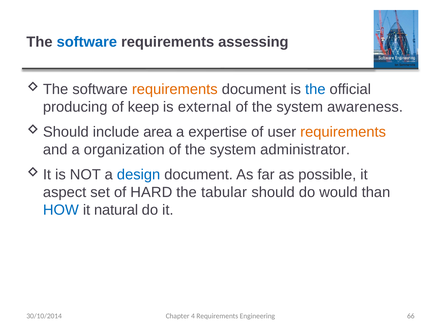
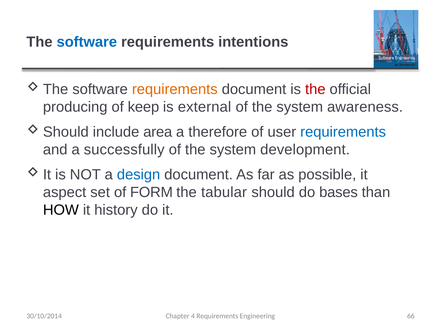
assessing: assessing -> intentions (253, 42)
the colour: blue -> red (315, 89)
expertise: expertise -> therefore (218, 132)
requirements colour: orange -> blue (343, 132)
organization: organization -> successfully (124, 149)
administrator: administrator -> development (305, 149)
HARD: HARD -> FORM (151, 192)
would: would -> bases (339, 192)
HOW colour: blue -> black (61, 210)
natural: natural -> history (116, 210)
